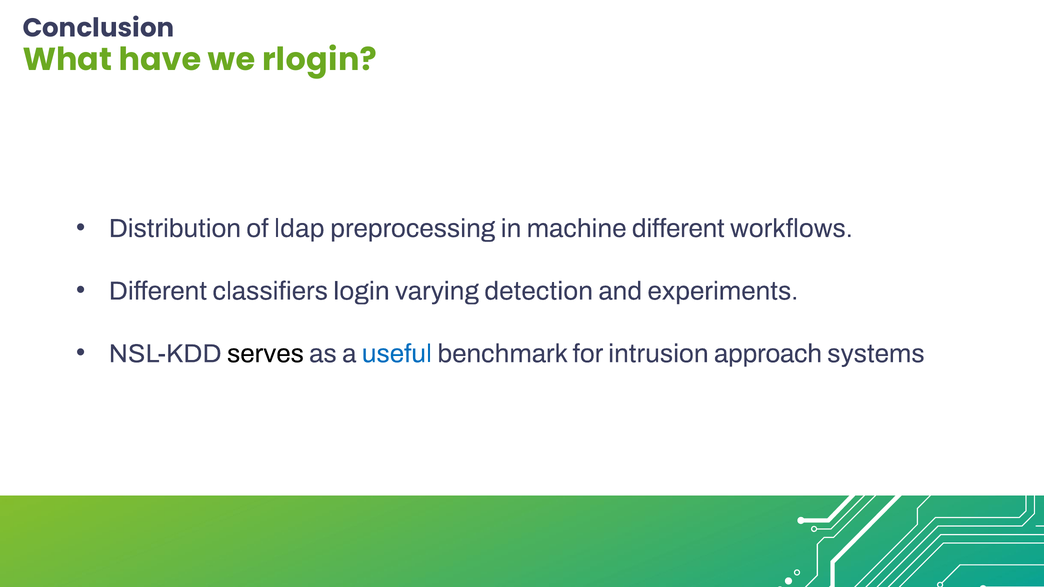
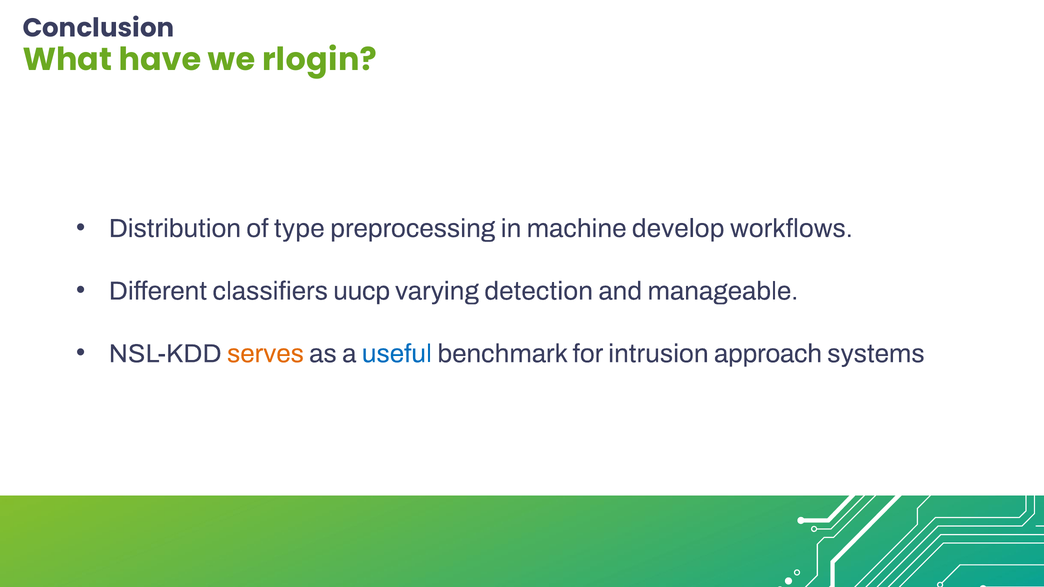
ldap: ldap -> type (299, 229)
machine different: different -> develop (678, 229)
login: login -> uucp (362, 291)
experiments: experiments -> manageable (723, 291)
serves colour: black -> orange (265, 354)
